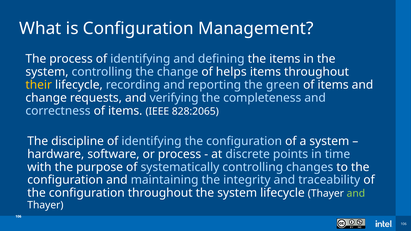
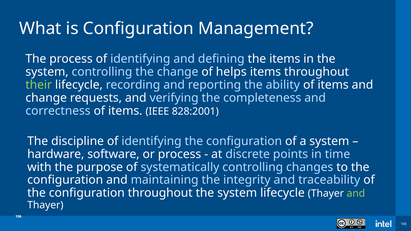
their colour: yellow -> light green (39, 85)
green: green -> ability (283, 85)
828:2065: 828:2065 -> 828:2001 (195, 111)
